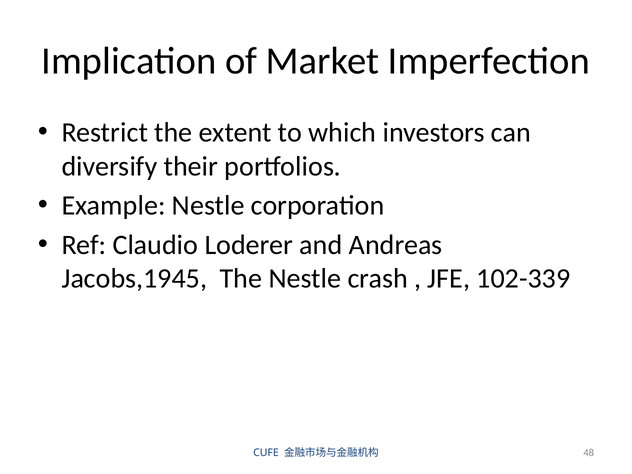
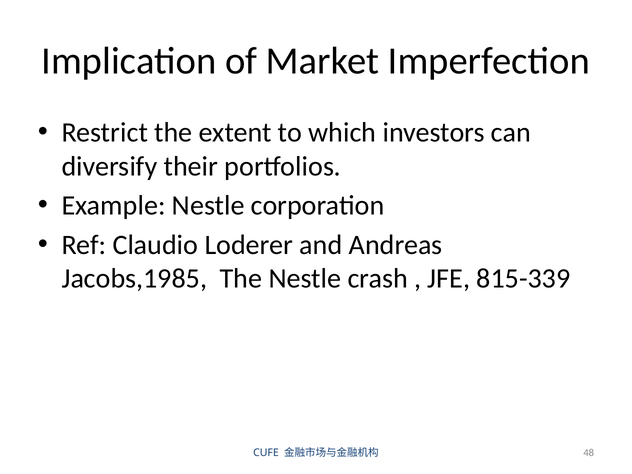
Jacobs,1945: Jacobs,1945 -> Jacobs,1985 (134, 279)
102-339: 102-339 -> 815-339 (523, 279)
